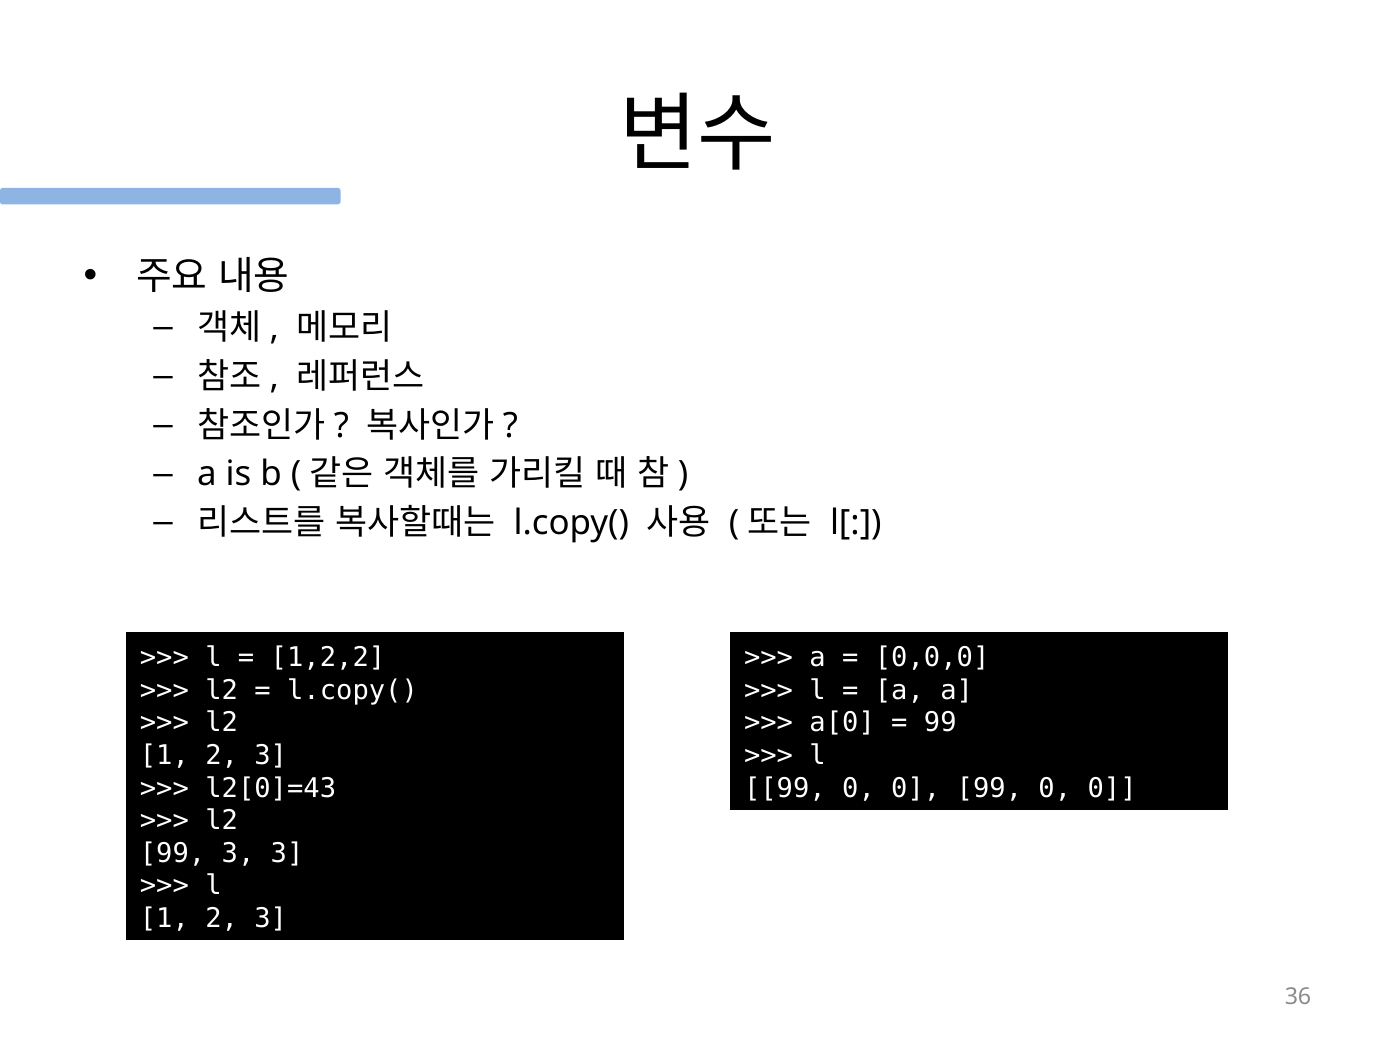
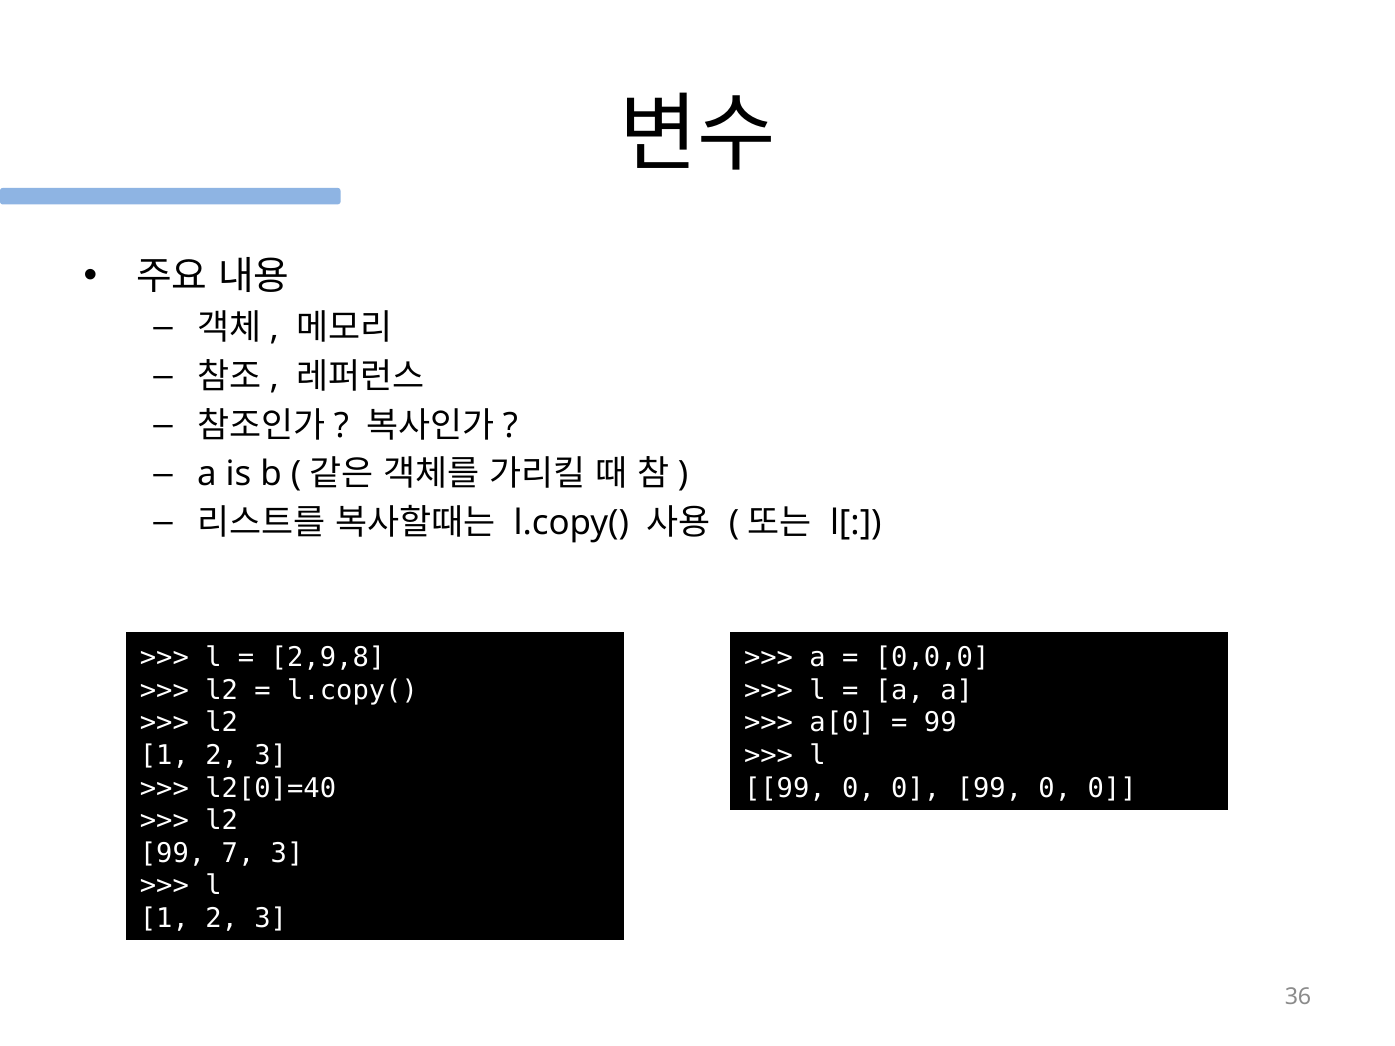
1,2,2: 1,2,2 -> 2,9,8 (328, 658)
l2[0]=43: l2[0]=43 -> l2[0]=40 (271, 788)
99 3: 3 -> 7 (238, 853)
